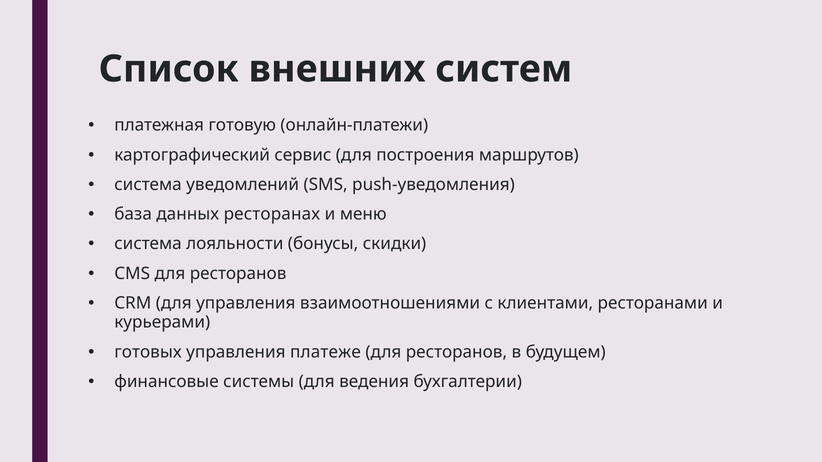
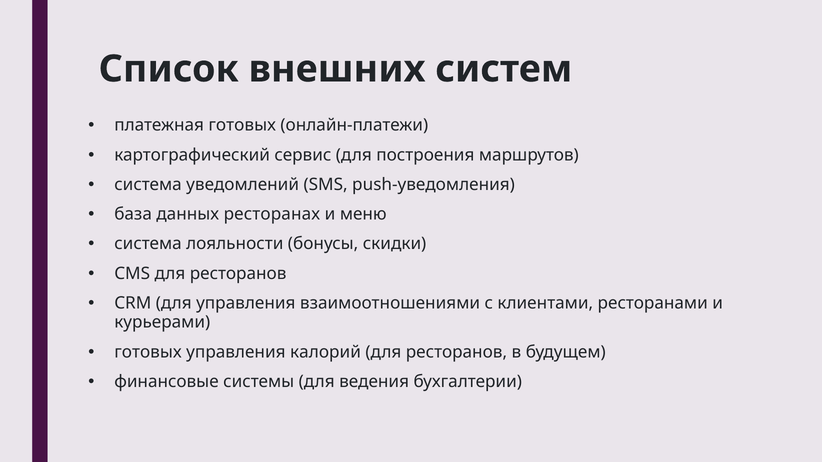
платежная готовую: готовую -> готовых (242, 125)
платеже: платеже -> калорий (325, 352)
